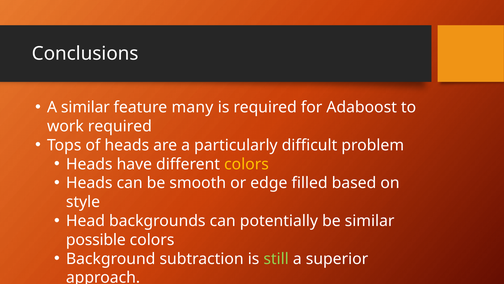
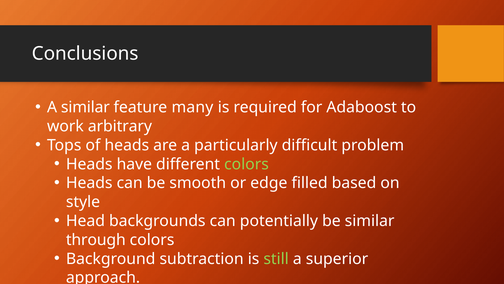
work required: required -> arbitrary (120, 126)
colors colour: yellow -> light green (246, 164)
possible: possible -> through (96, 239)
